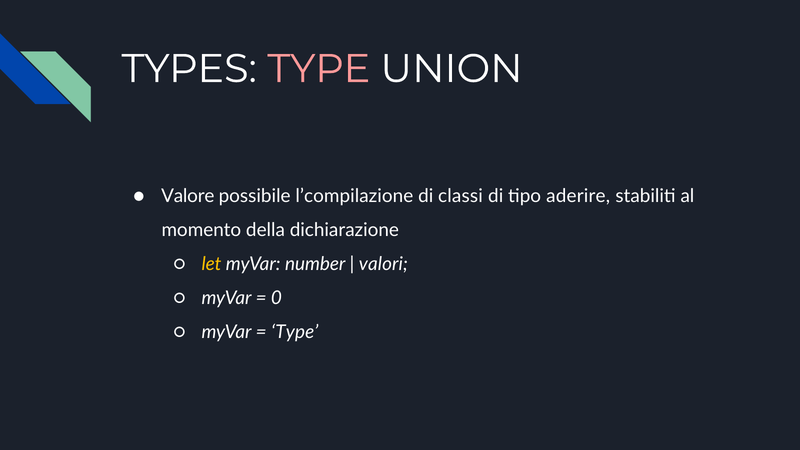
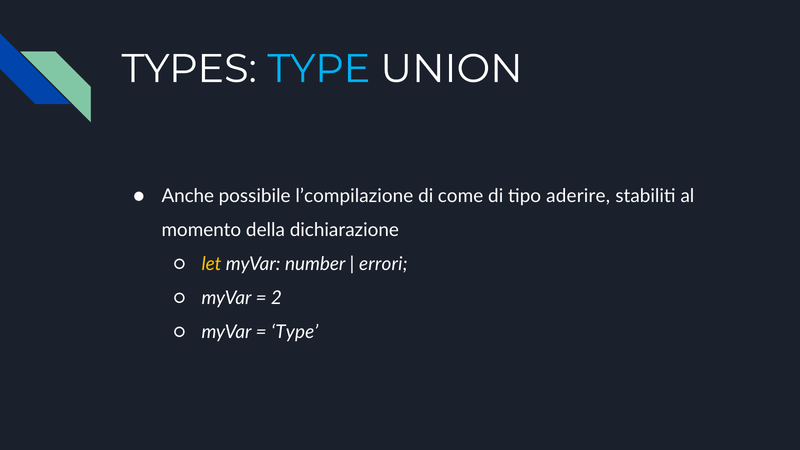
TYPE colour: pink -> light blue (319, 69)
Valore: Valore -> Anche (188, 196)
classi: classi -> come (461, 196)
valori: valori -> errori (383, 264)
0: 0 -> 2 (276, 298)
